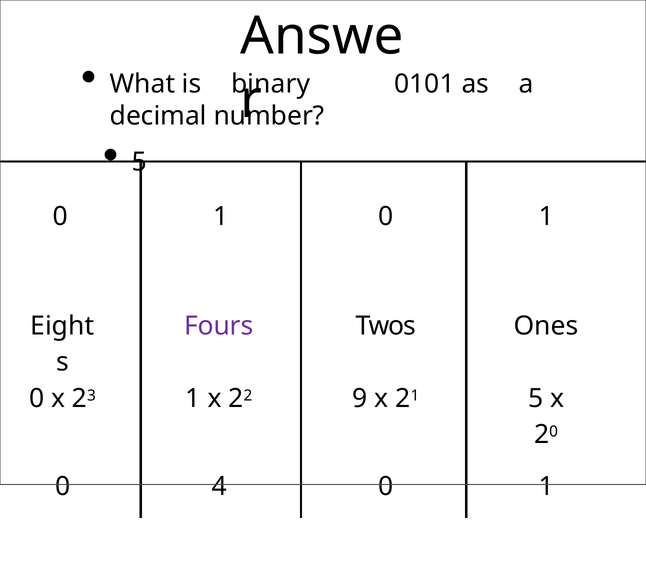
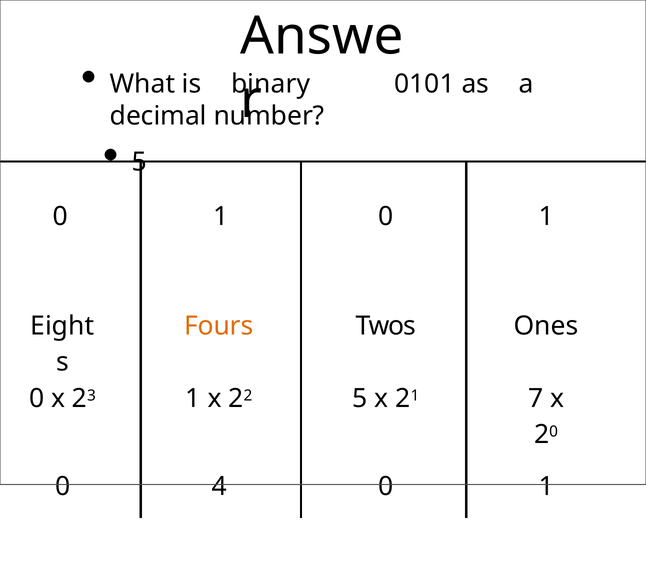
Fours colour: purple -> orange (219, 326)
22 9: 9 -> 5 (360, 398)
21 5: 5 -> 7 (536, 398)
